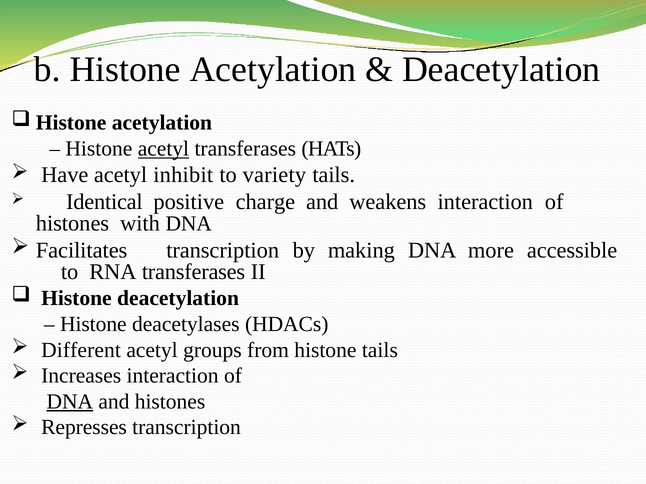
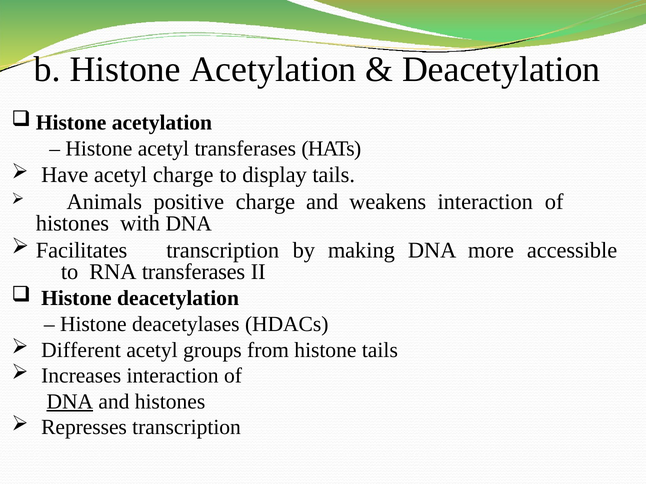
acetyl underline: present -> none (163, 149)
acetyl inhibit: inhibit -> charge (183, 175)
variety: variety -> display (275, 175)
Identical: Identical -> Animals (104, 202)
